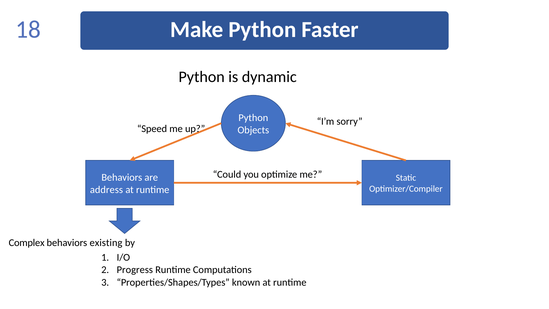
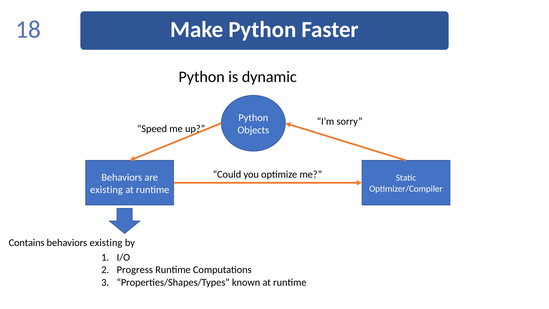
address: address -> existing (106, 190)
Complex: Complex -> Contains (27, 243)
